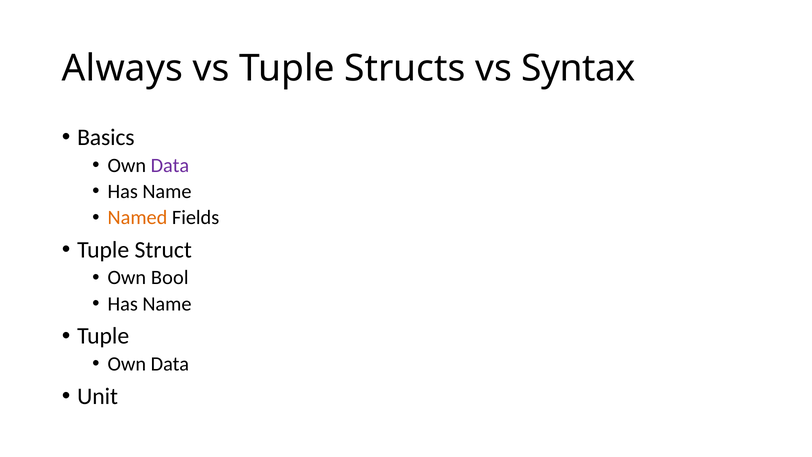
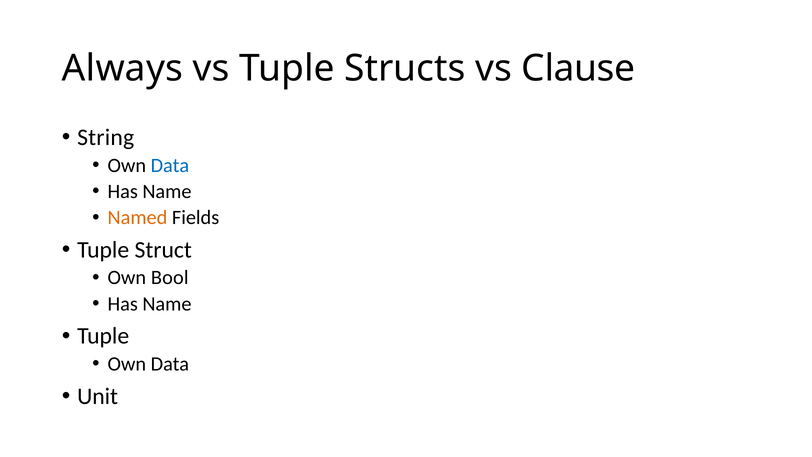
Syntax: Syntax -> Clause (578, 68)
Basics: Basics -> String (106, 137)
Data colour: purple -> blue (170, 165)
